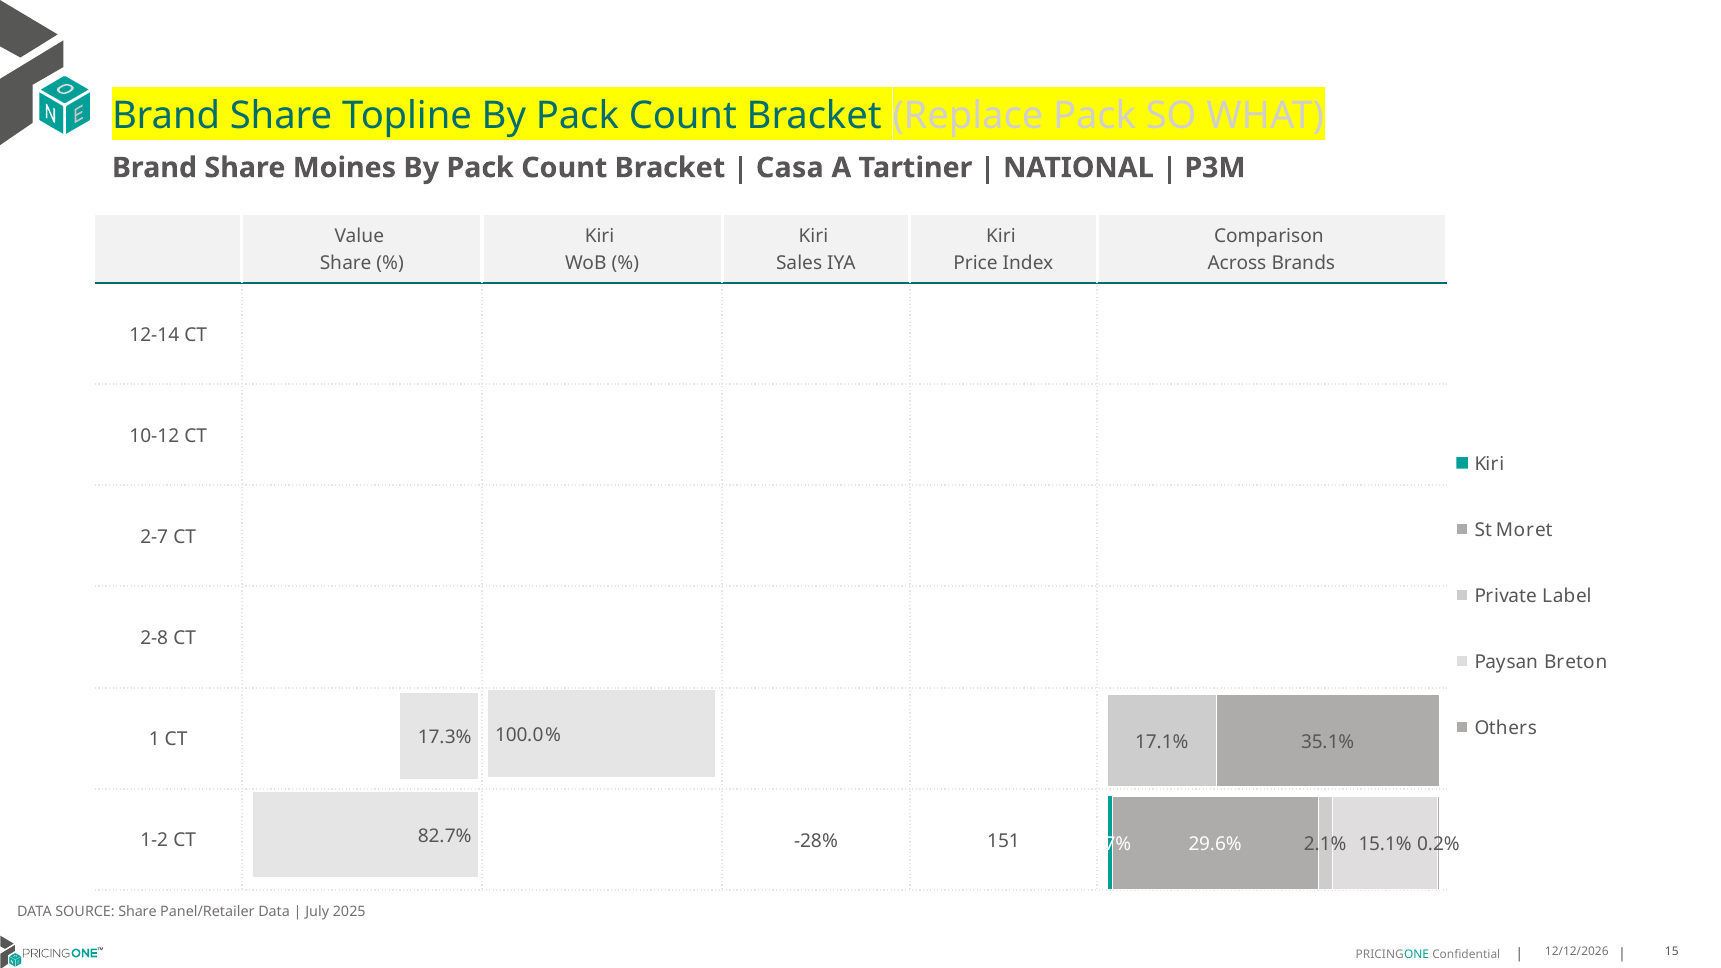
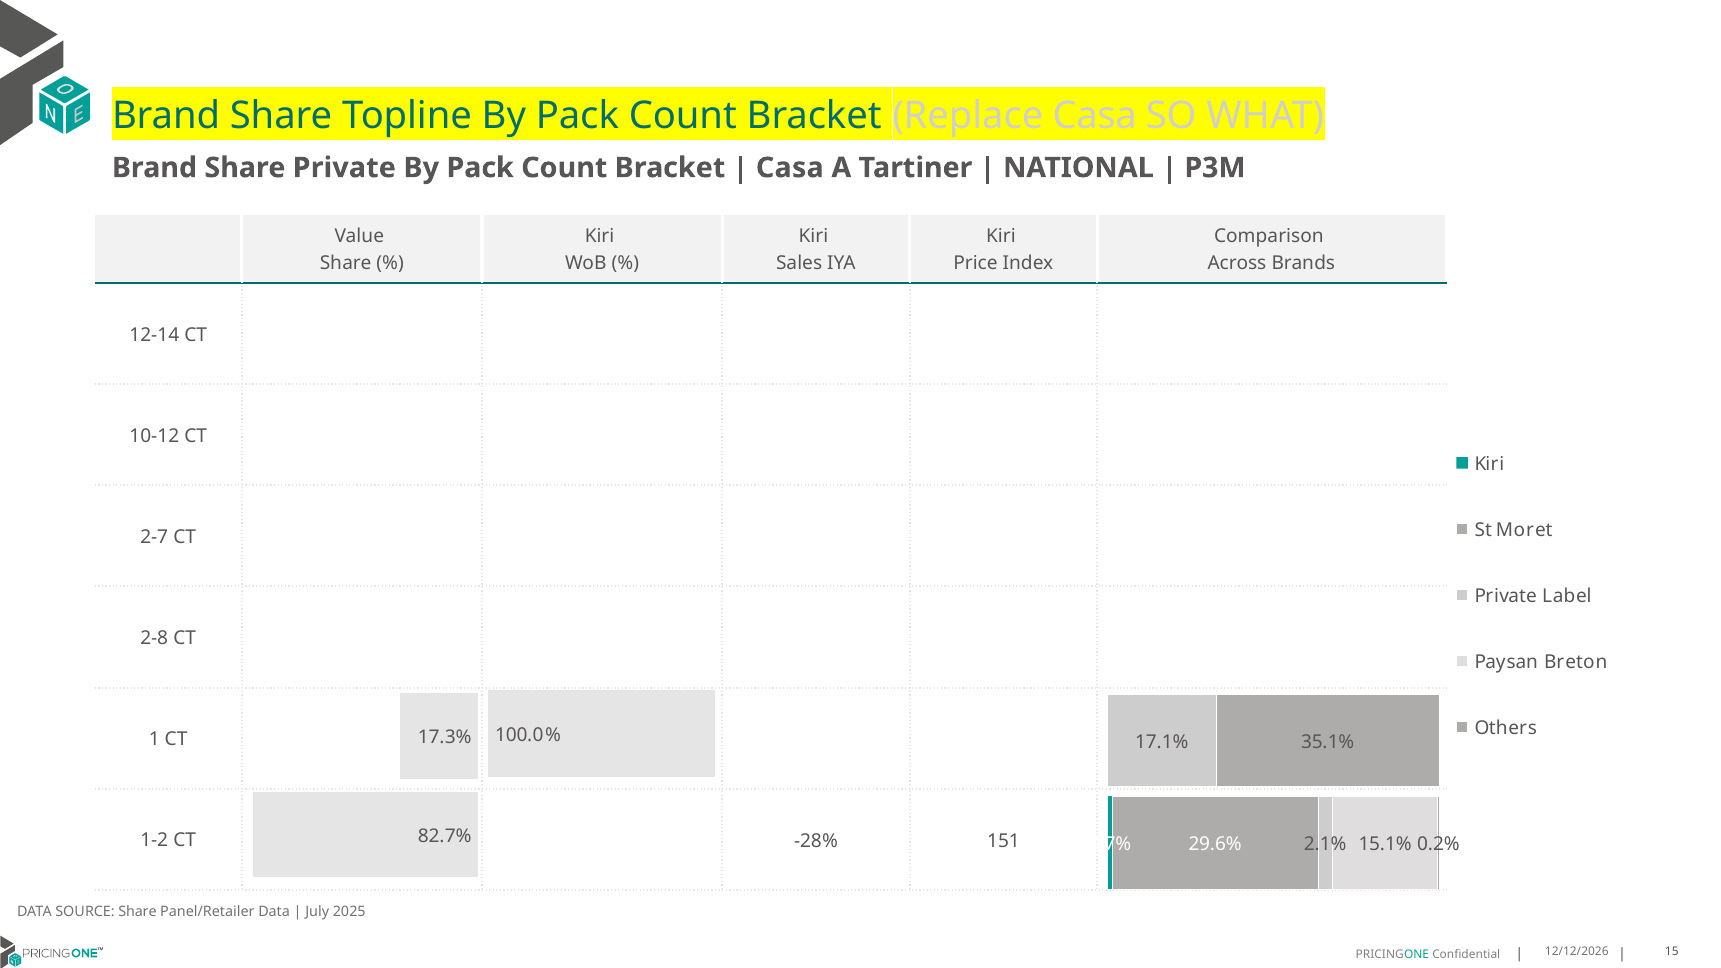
Replace Pack: Pack -> Casa (1095, 116)
Share Moines: Moines -> Private (344, 168)
